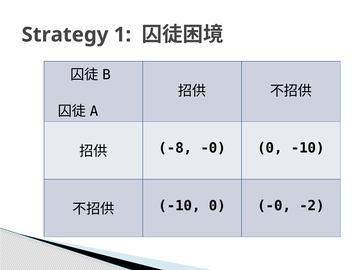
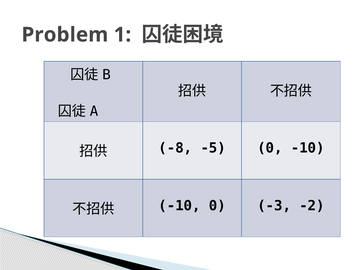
Strategy: Strategy -> Problem (65, 35)
-8 -0: -0 -> -5 (213, 148)
0 -0: -0 -> -3 (274, 206)
